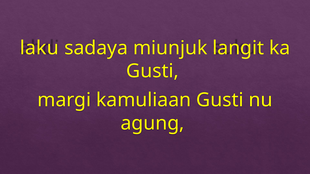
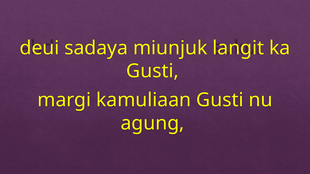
laku: laku -> deui (39, 48)
